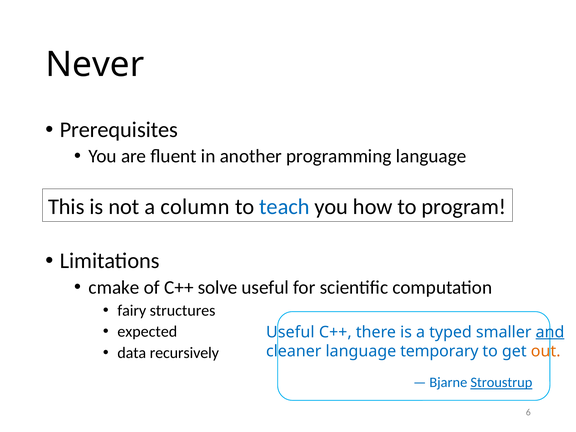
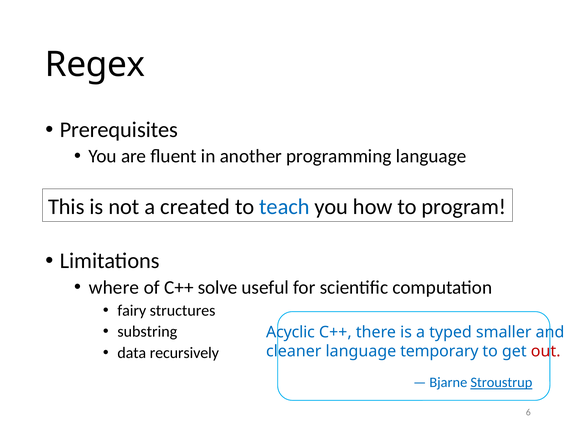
Never: Never -> Regex (95, 65)
column: column -> created (195, 207)
cmake: cmake -> where (114, 287)
expected: expected -> substring (147, 332)
Useful: Useful -> Acyclic (290, 332)
and underline: present -> none (550, 332)
out colour: orange -> red (546, 351)
